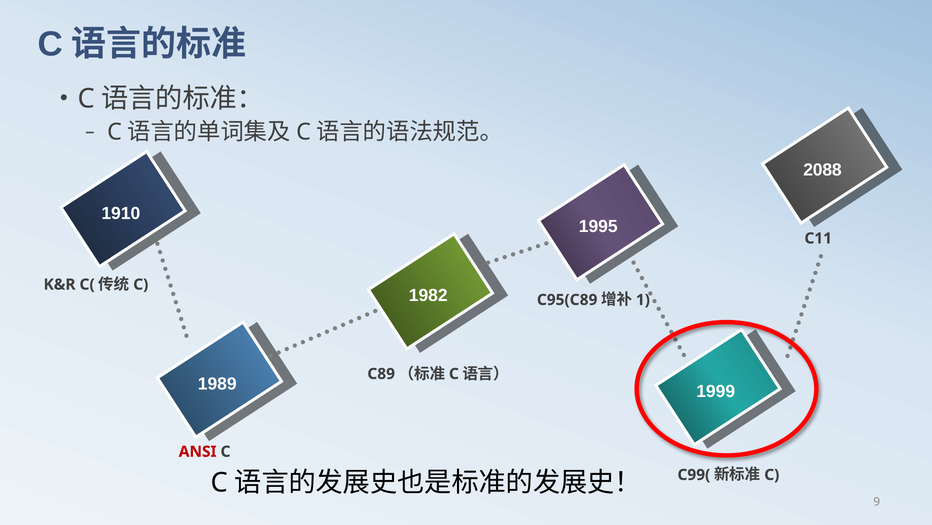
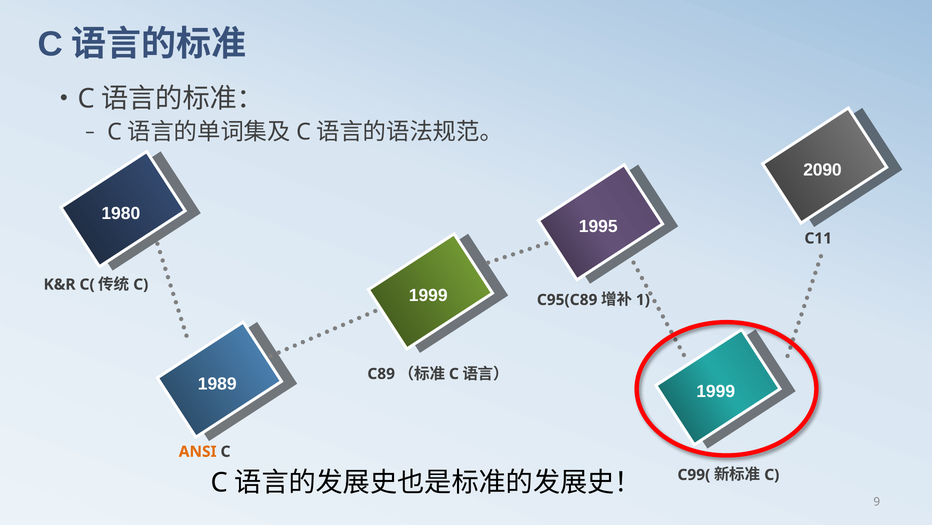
2088: 2088 -> 2090 (822, 170)
1910: 1910 -> 1980 (121, 213)
1982: 1982 -> 1999 (428, 295)
ANSI colour: red -> orange (198, 451)
